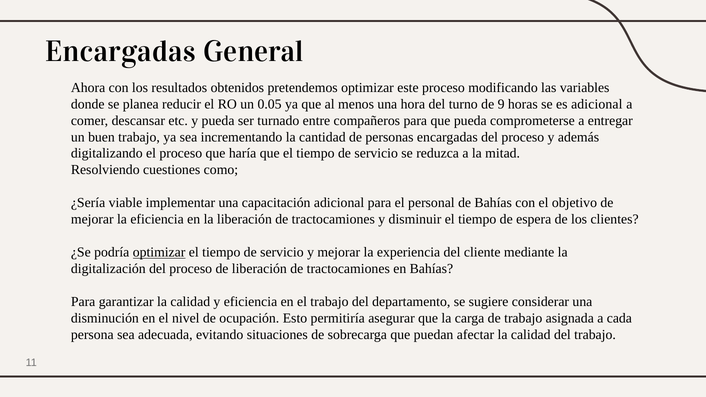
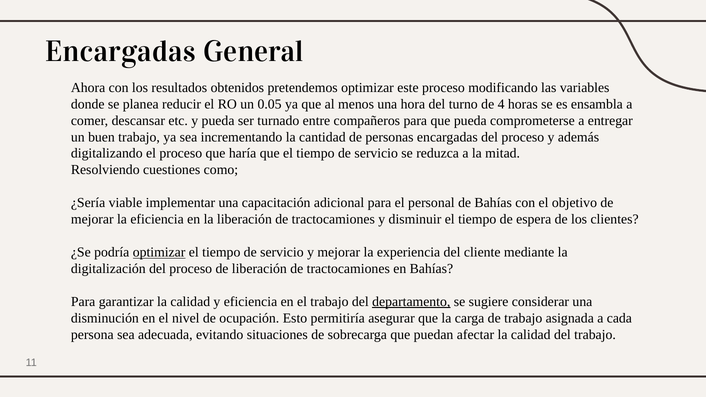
9: 9 -> 4 (501, 104)
es adicional: adicional -> ensambla (597, 104)
departamento underline: none -> present (411, 302)
